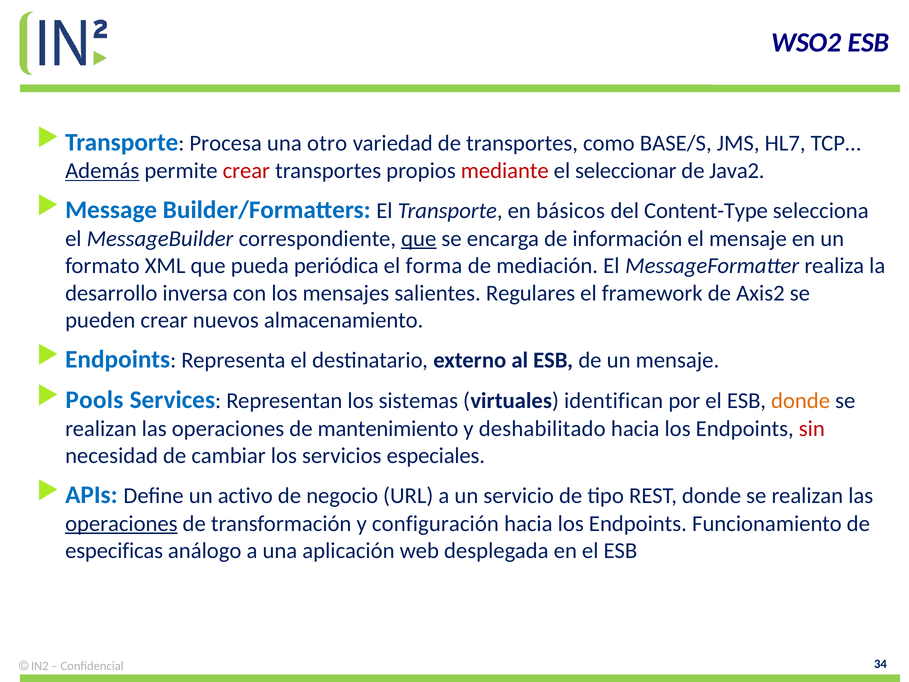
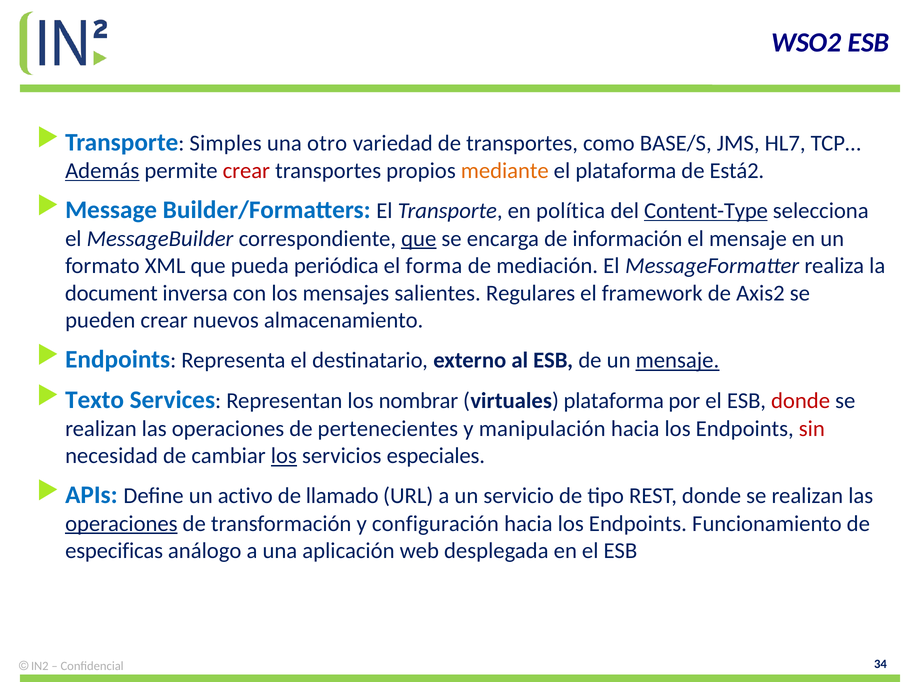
Procesa: Procesa -> Simples (226, 143)
mediante colour: red -> orange (505, 171)
el seleccionar: seleccionar -> plataforma (626, 171)
Java2: Java2 -> Está2 (737, 171)
básicos: básicos -> política (571, 211)
Content-Type underline: none -> present (706, 211)
desarrollo: desarrollo -> document (111, 293)
mensaje underline: none -> present (677, 360)
Pools: Pools -> Texto (95, 400)
sistemas: sistemas -> nombrar (418, 401)
virtuales identifican: identifican -> plataforma (614, 401)
donde colour: orange -> red (801, 401)
mantenimiento: mantenimiento -> pertenecientes (388, 428)
deshabilitado: deshabilitado -> manipulación (542, 428)
los underline: none -> present (284, 456)
negocio: negocio -> llamado (342, 496)
